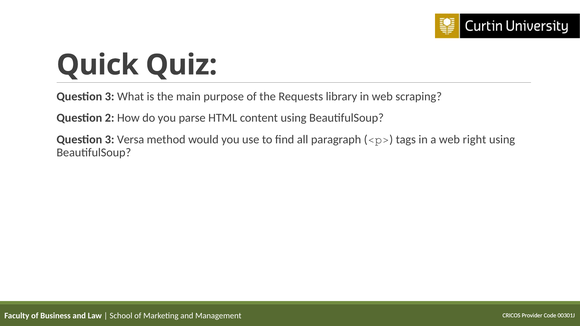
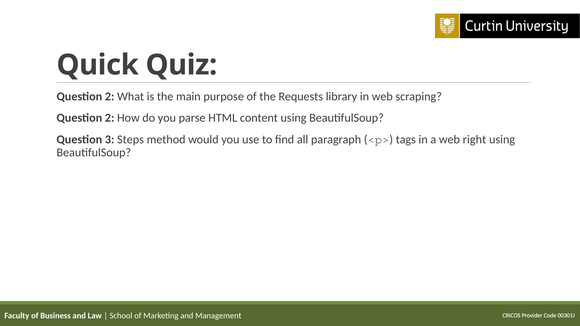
3: 3 -> 2 (110, 96)
Versa: Versa -> Steps (131, 139)
